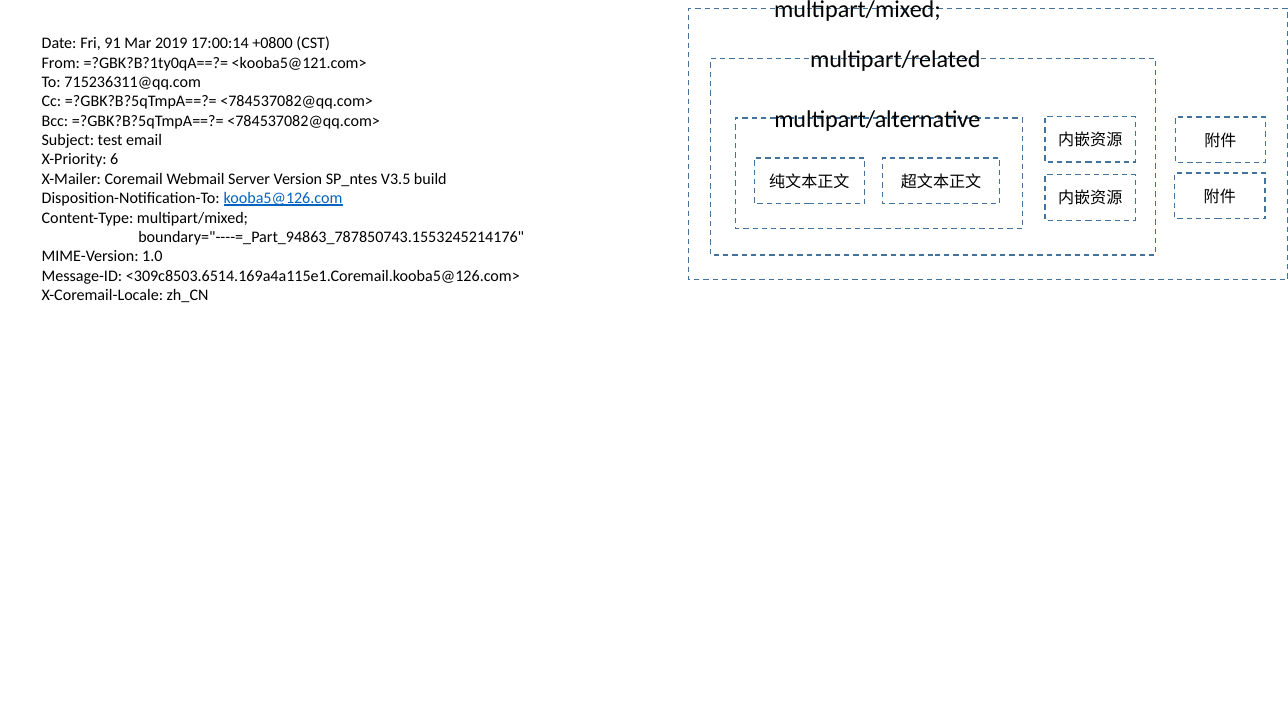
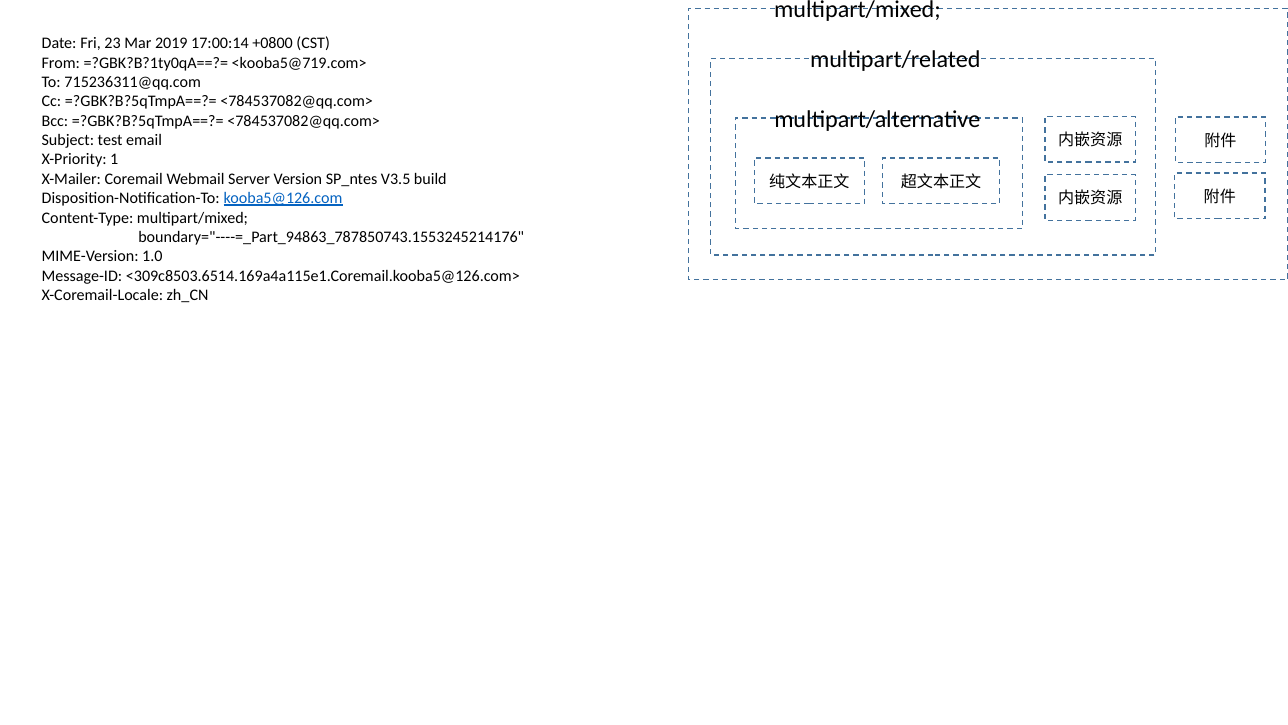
91: 91 -> 23 (113, 43)
<kooba5@121.com>: <kooba5@121.com> -> <kooba5@719.com> (299, 63)
6: 6 -> 1 (114, 159)
